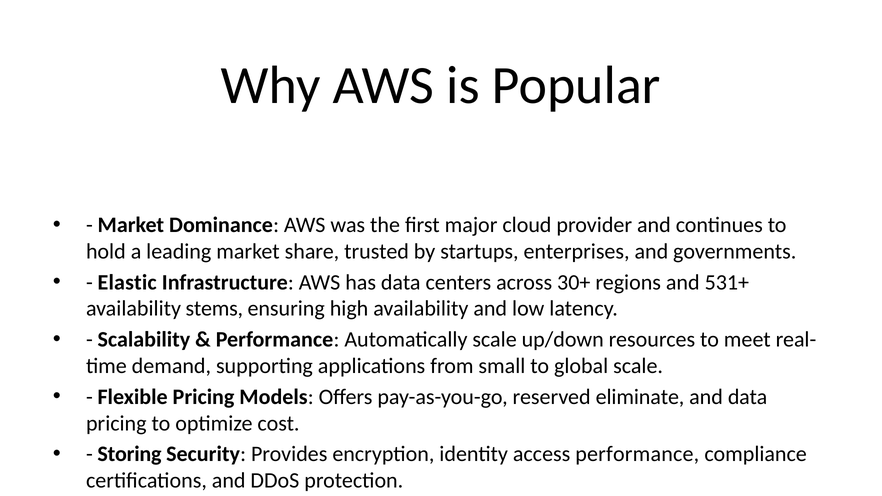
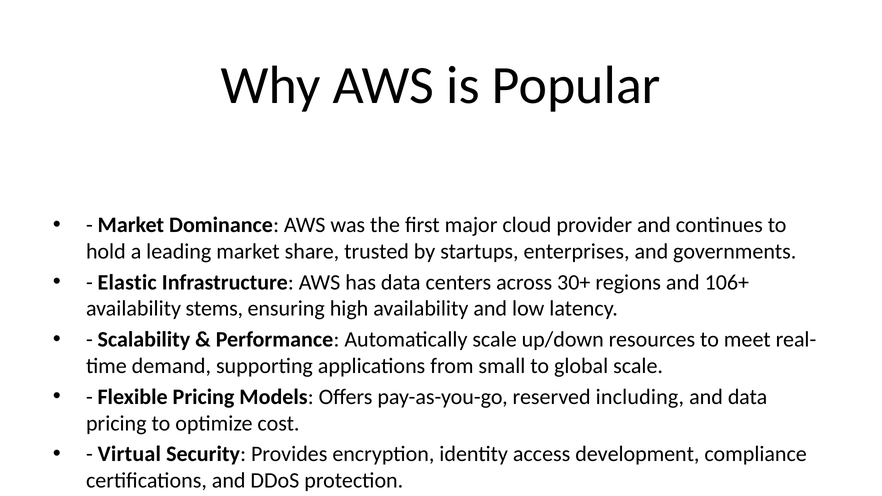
531+: 531+ -> 106+ (727, 282)
eliminate: eliminate -> including (640, 397)
Storing: Storing -> Virtual (129, 454)
access performance: performance -> development (637, 454)
